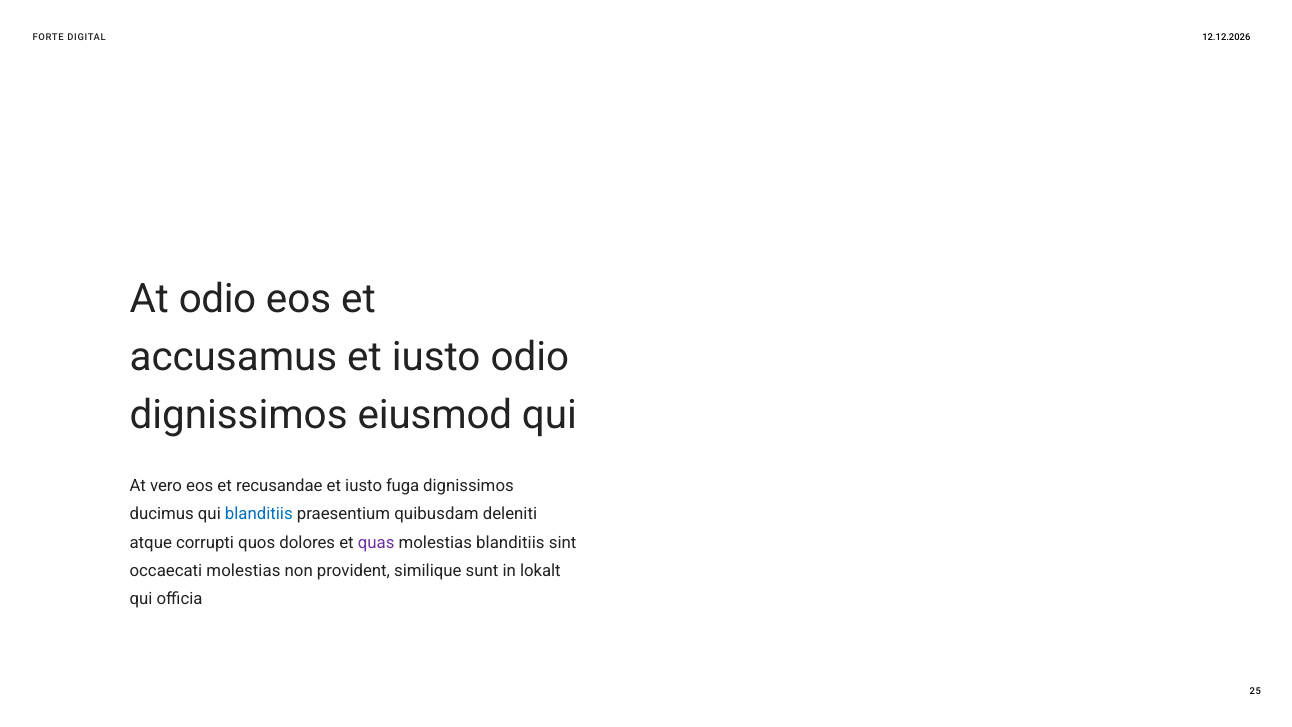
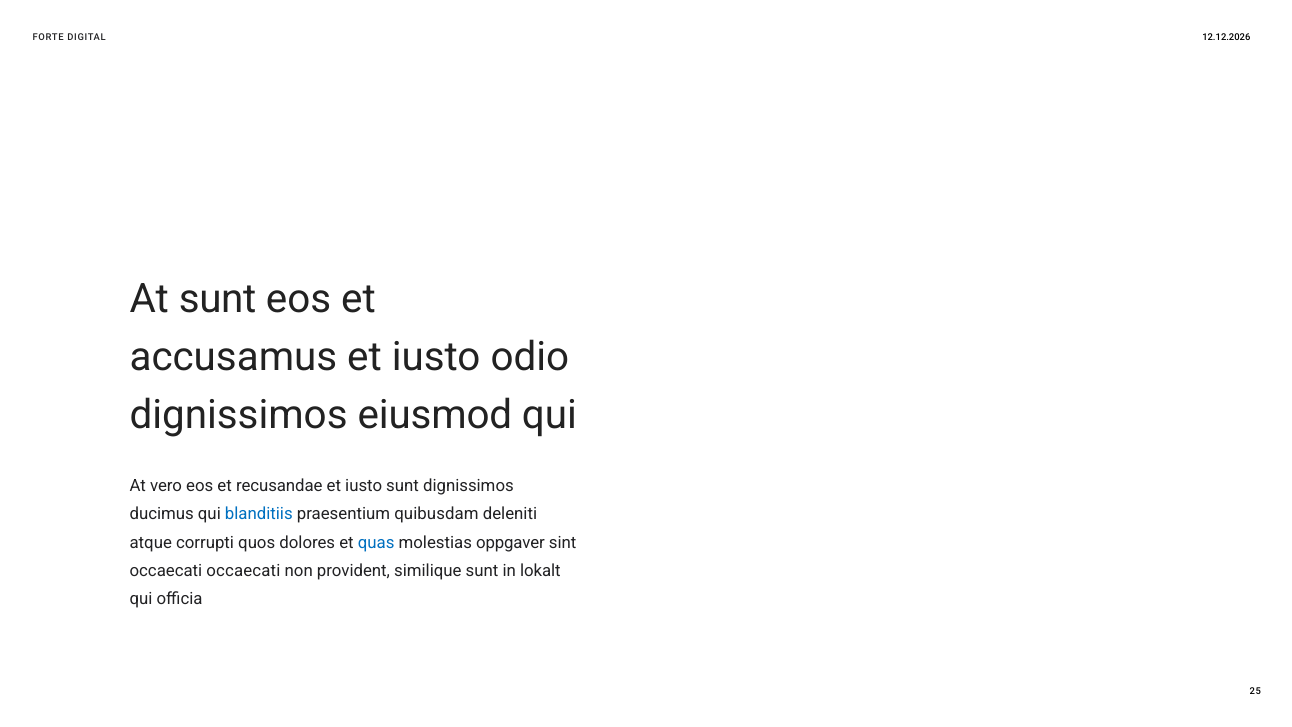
At odio: odio -> sunt (218, 299)
iusto fuga: fuga -> sunt (403, 486)
quas colour: purple -> blue (376, 542)
molestias blanditiis: blanditiis -> oppgaver (510, 542)
occaecati molestias: molestias -> occaecati (243, 571)
